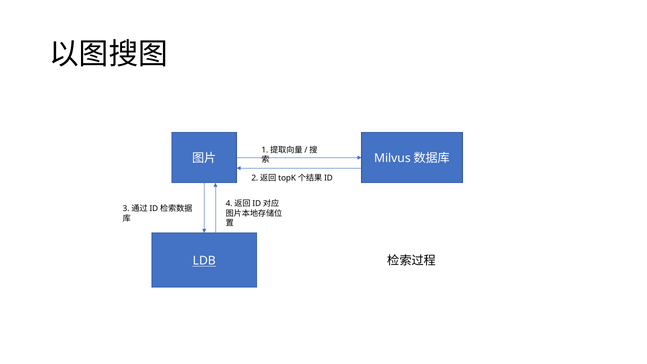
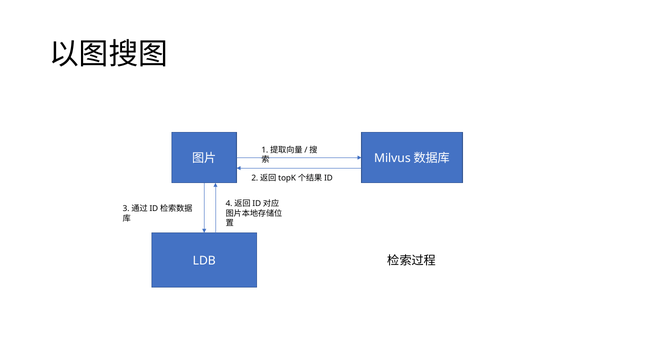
LDB underline: present -> none (204, 261)
